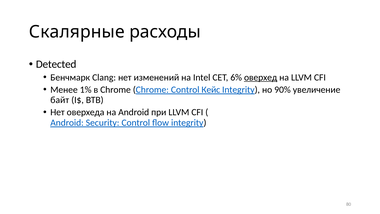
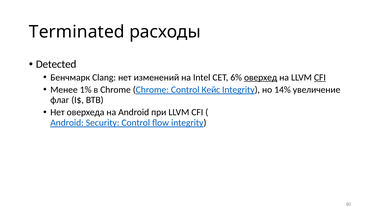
Скалярные: Скалярные -> Terminated (77, 32)
CFI underline: none -> present (320, 77)
90%: 90% -> 14% (282, 90)
байт: байт -> флаг (60, 100)
